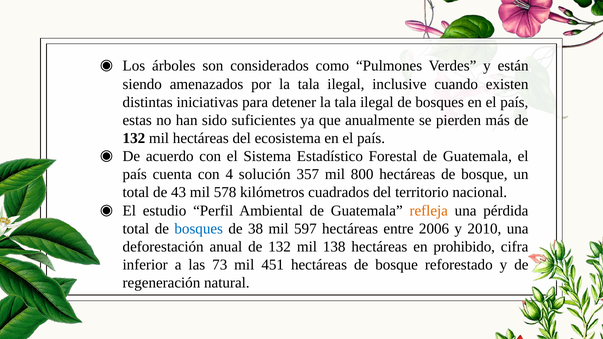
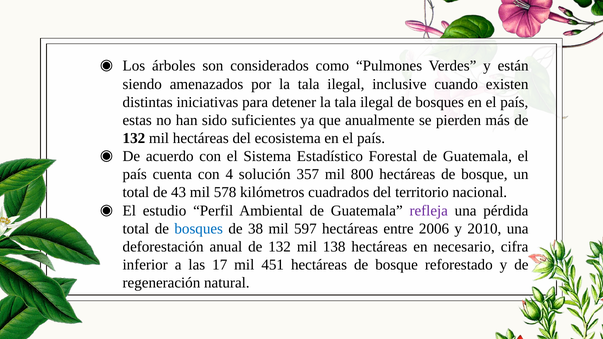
refleja colour: orange -> purple (429, 211)
prohibido: prohibido -> necesario (464, 247)
73: 73 -> 17 (220, 265)
